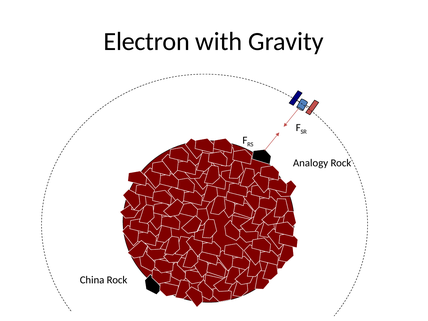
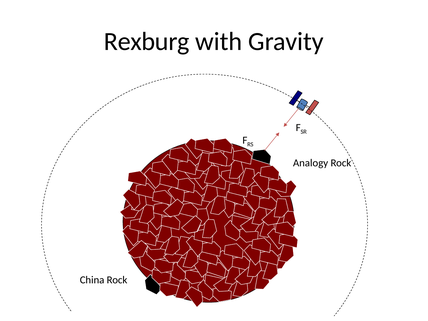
Electron: Electron -> Rexburg (147, 41)
